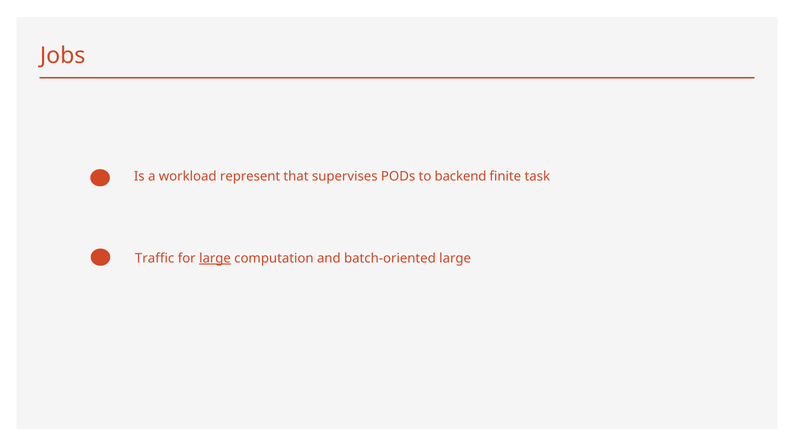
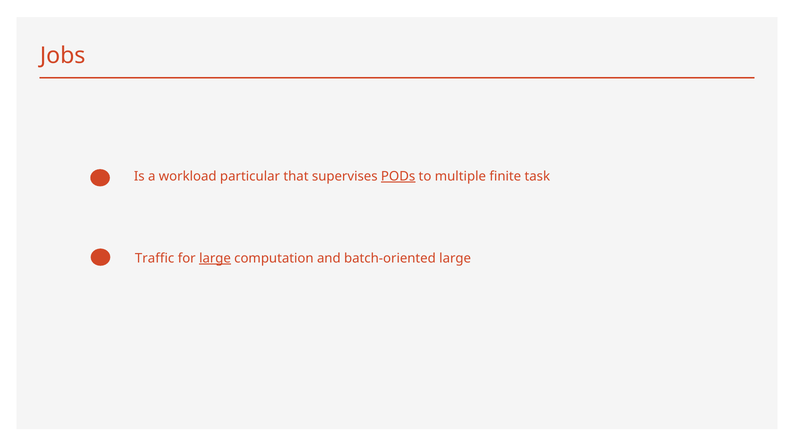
represent: represent -> particular (250, 177)
PODs underline: none -> present (398, 177)
backend: backend -> multiple (460, 177)
